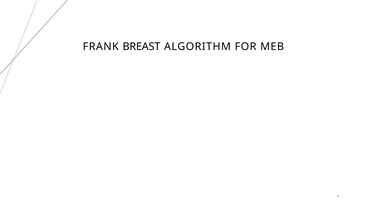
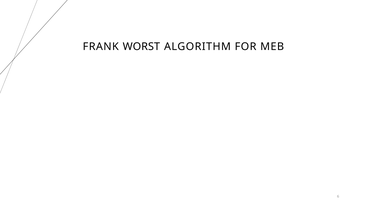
BREAST: BREAST -> WORST (141, 47)
